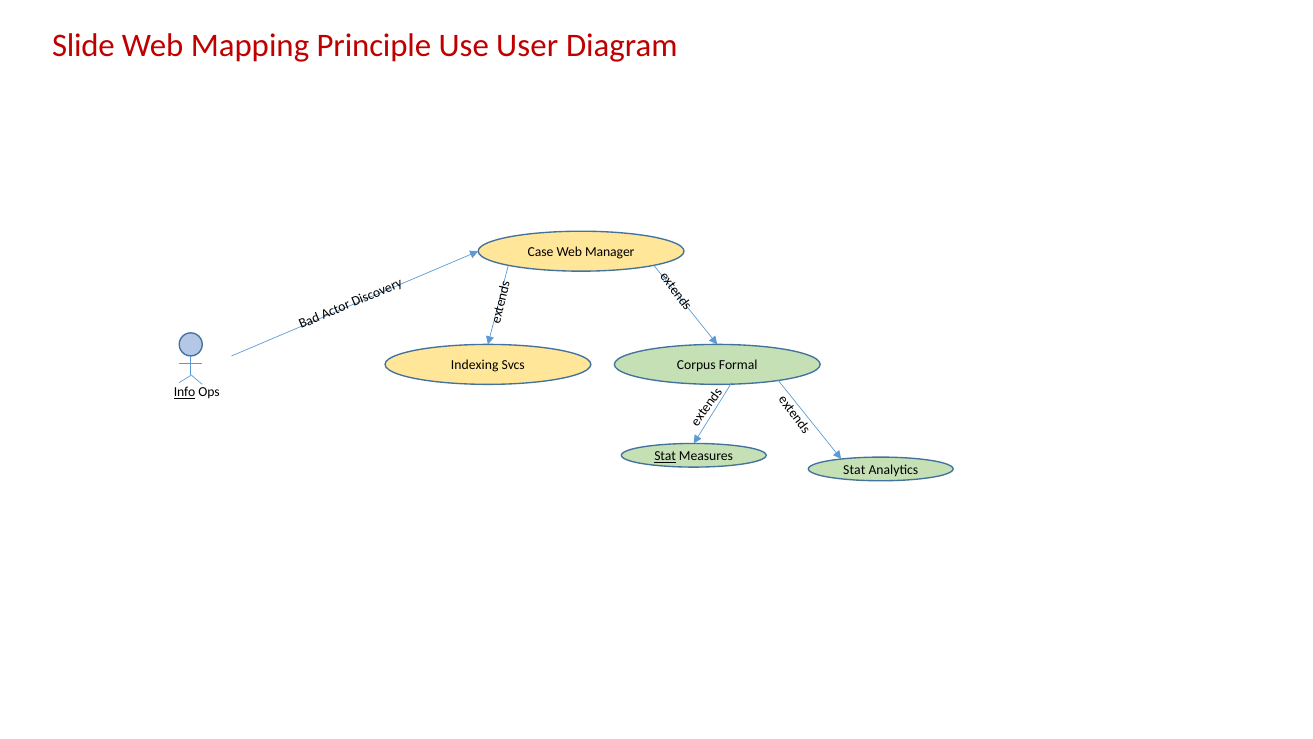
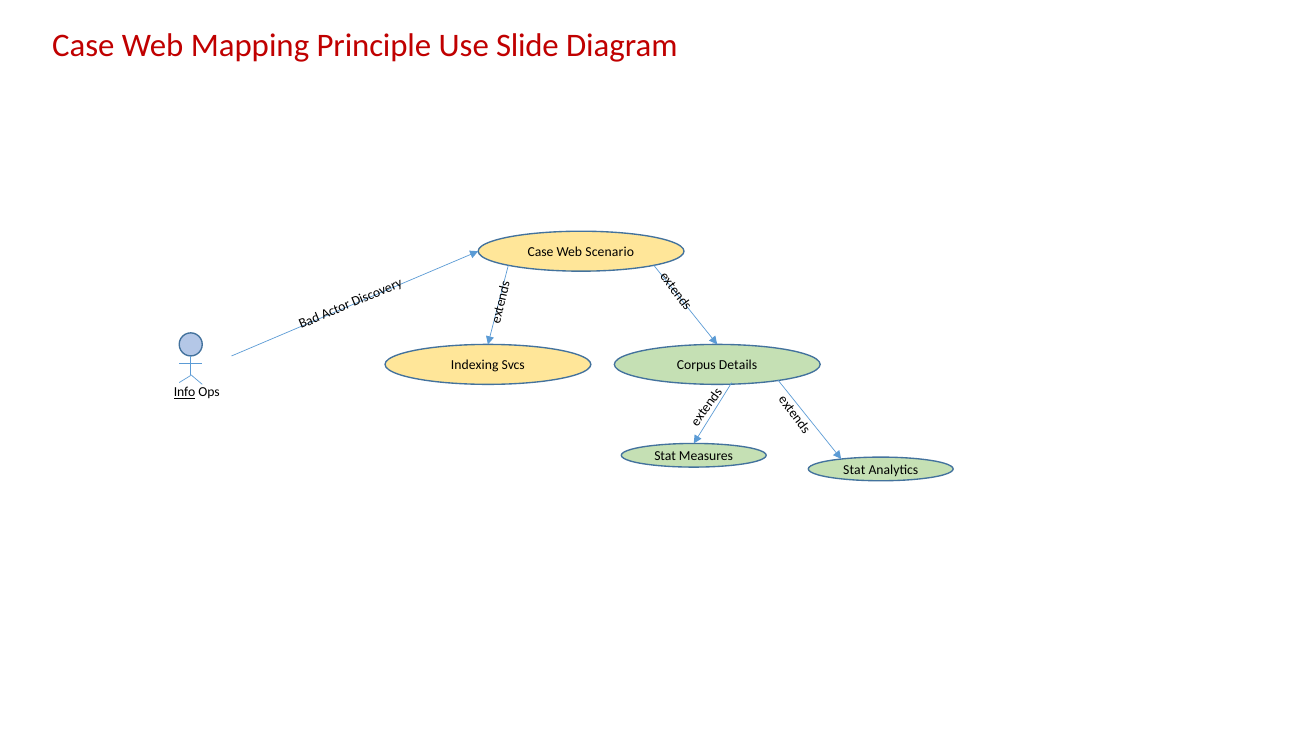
Slide: Slide -> Case (83, 45)
User: User -> Slide (527, 45)
Manager: Manager -> Scenario (610, 252)
Formal: Formal -> Details (738, 365)
Stat underline: present -> none (665, 456)
